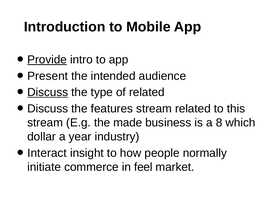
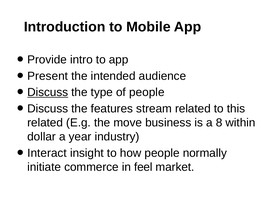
Provide underline: present -> none (47, 60)
of related: related -> people (147, 92)
stream: stream -> related (45, 123)
made: made -> move (128, 123)
which: which -> within (240, 123)
